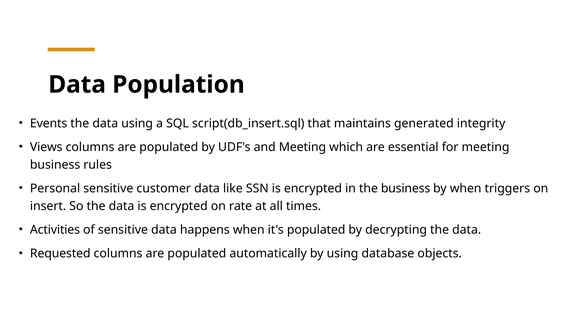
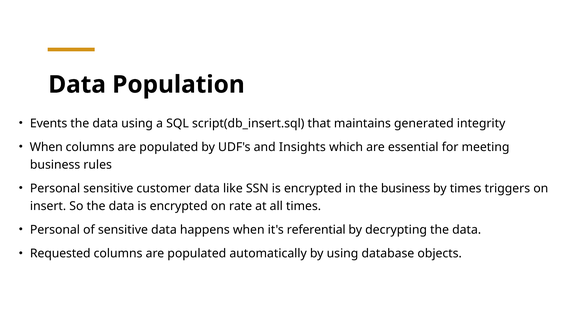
Views: Views -> When (46, 147)
and Meeting: Meeting -> Insights (302, 147)
by when: when -> times (466, 188)
Activities: Activities -> Personal (55, 230)
it's populated: populated -> referential (316, 230)
